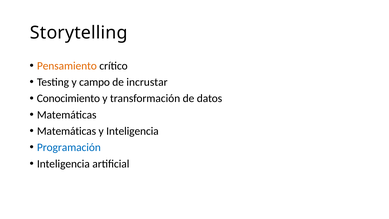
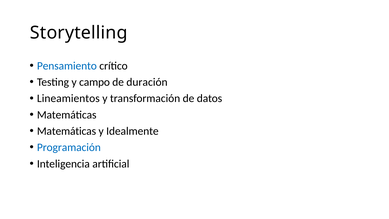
Pensamiento colour: orange -> blue (67, 66)
incrustar: incrustar -> duración (147, 82)
Conocimiento: Conocimiento -> Lineamientos (68, 98)
y Inteligencia: Inteligencia -> Idealmente (132, 131)
